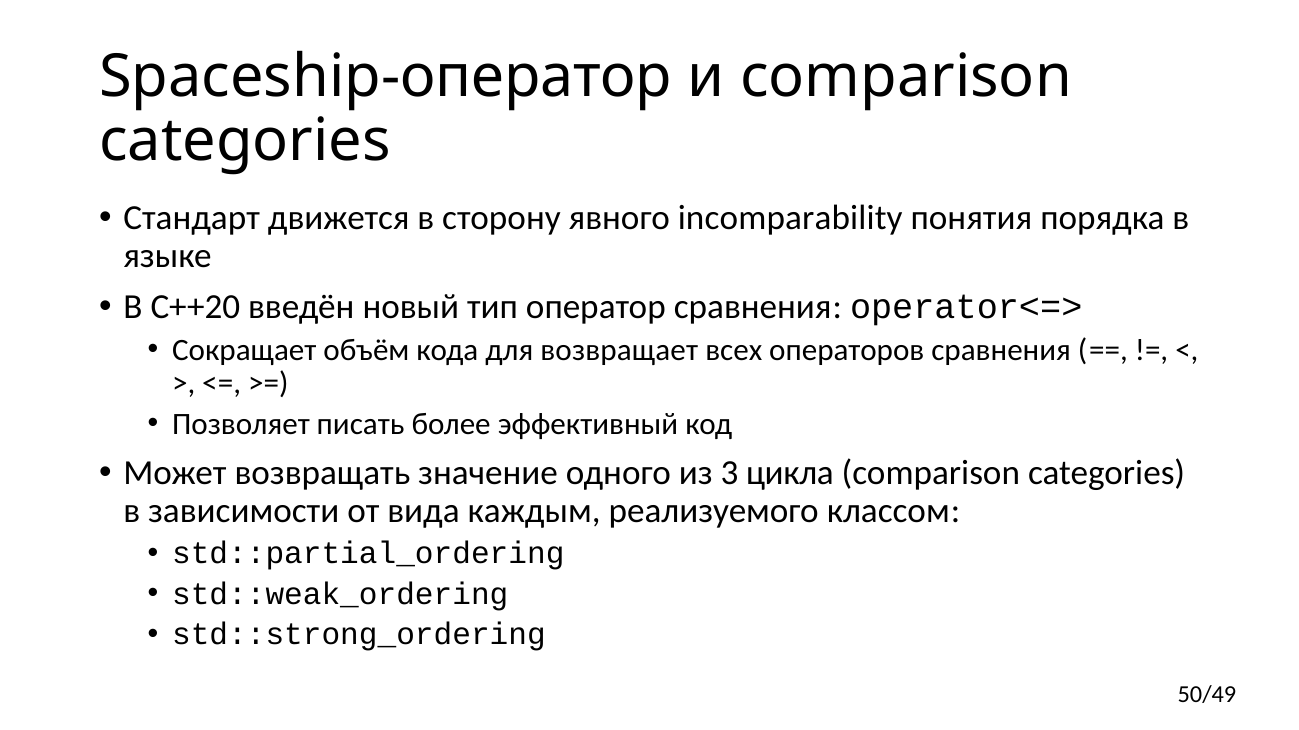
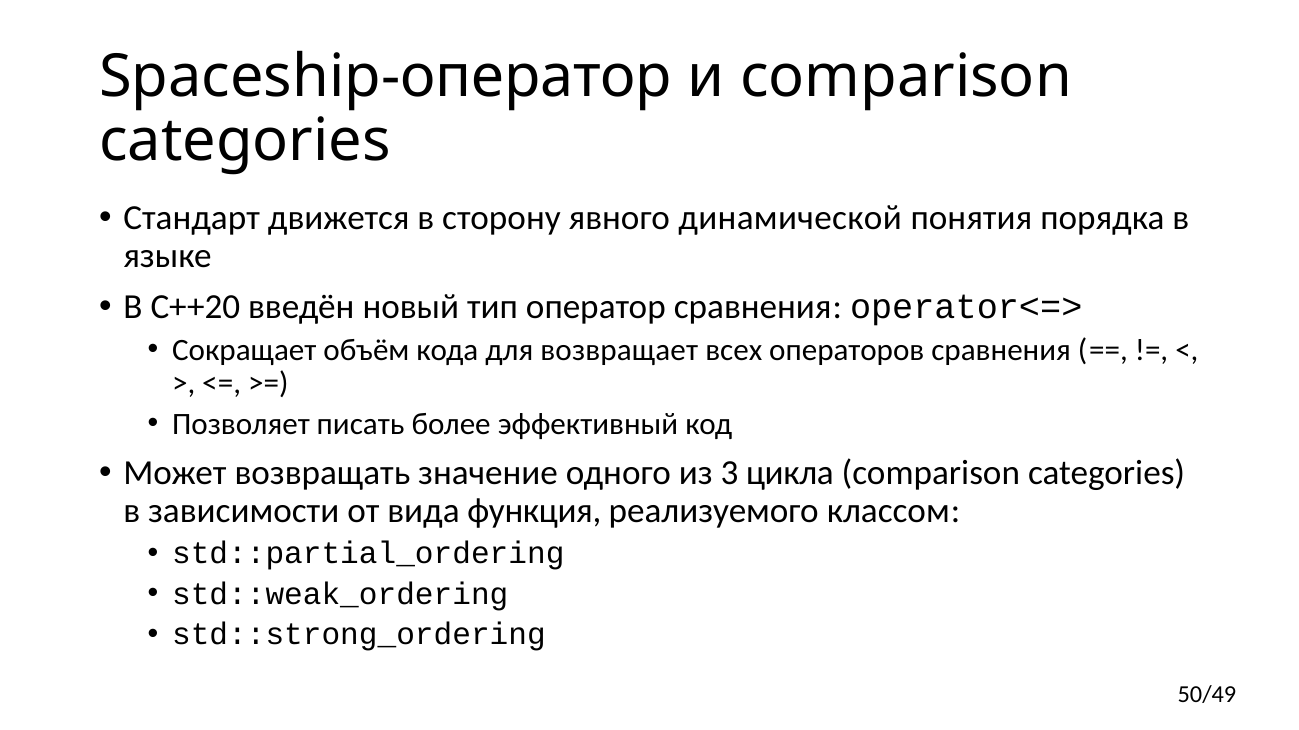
incomparability: incomparability -> динамической (790, 218)
каждым: каждым -> функция (534, 511)
